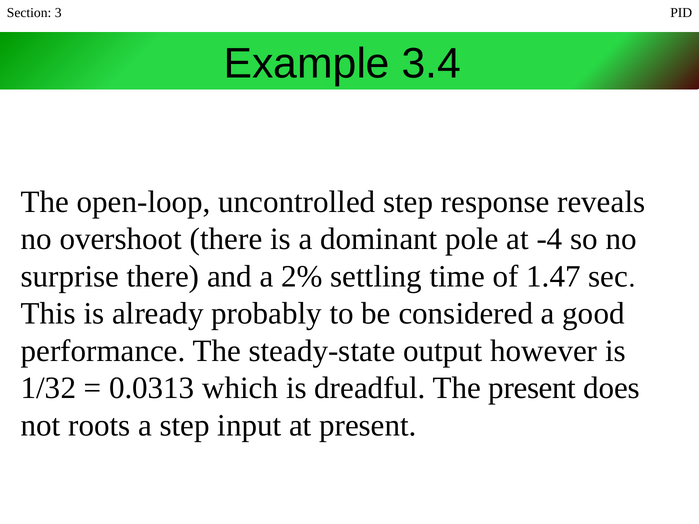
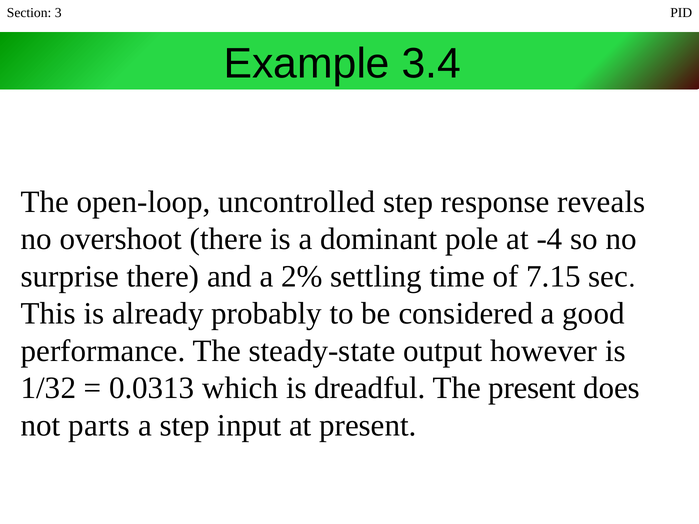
1.47: 1.47 -> 7.15 (553, 277)
roots: roots -> parts (99, 426)
